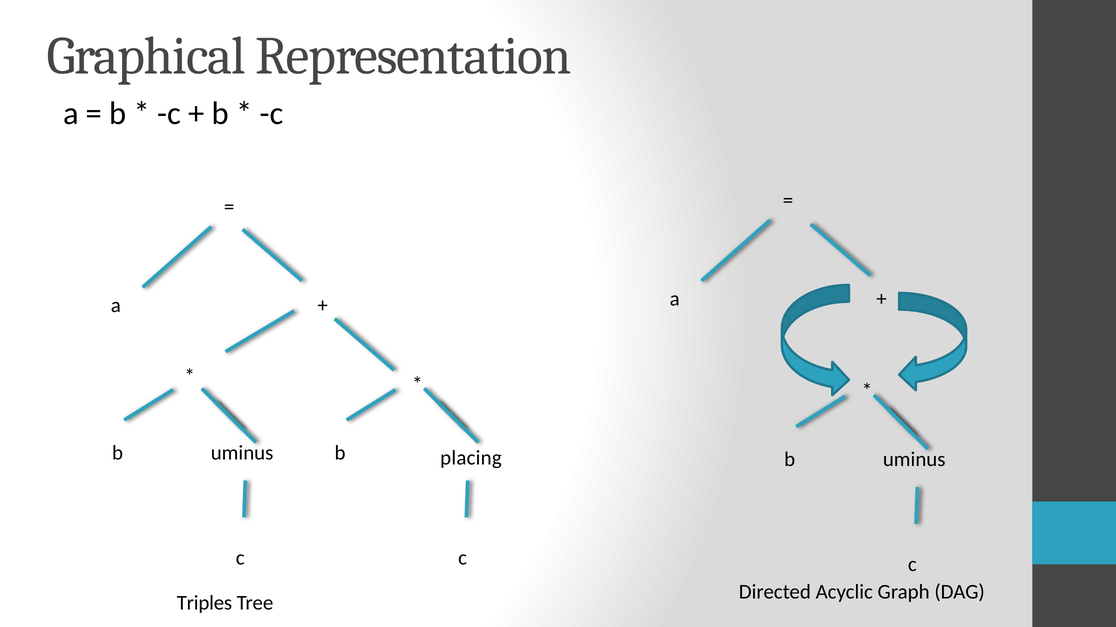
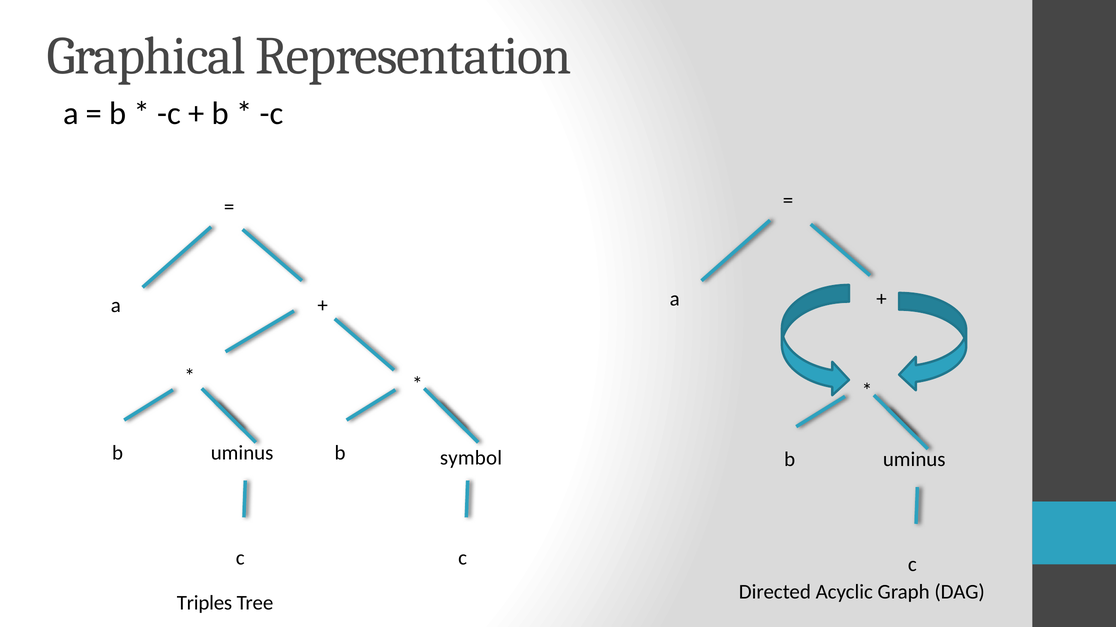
placing: placing -> symbol (471, 458)
